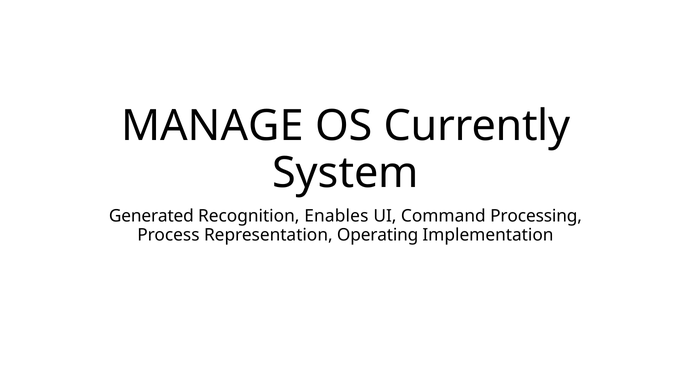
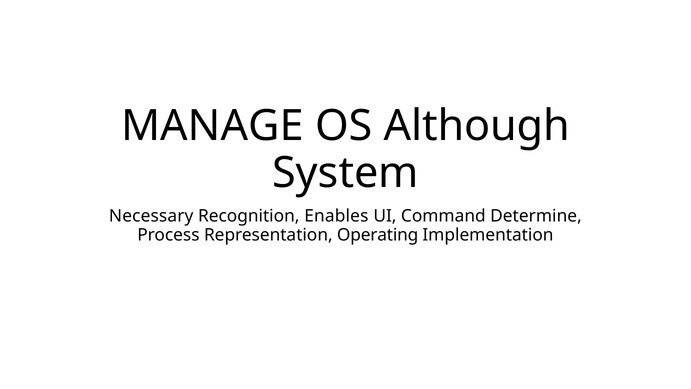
Currently: Currently -> Although (477, 126)
Generated: Generated -> Necessary (151, 216)
Processing: Processing -> Determine (536, 216)
